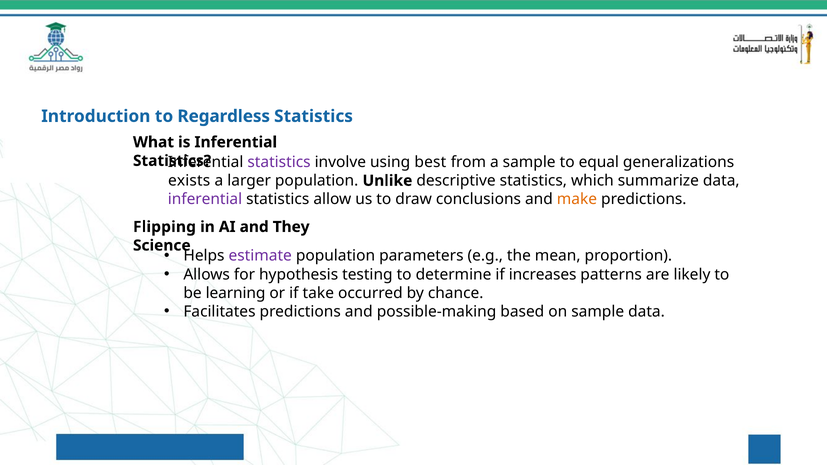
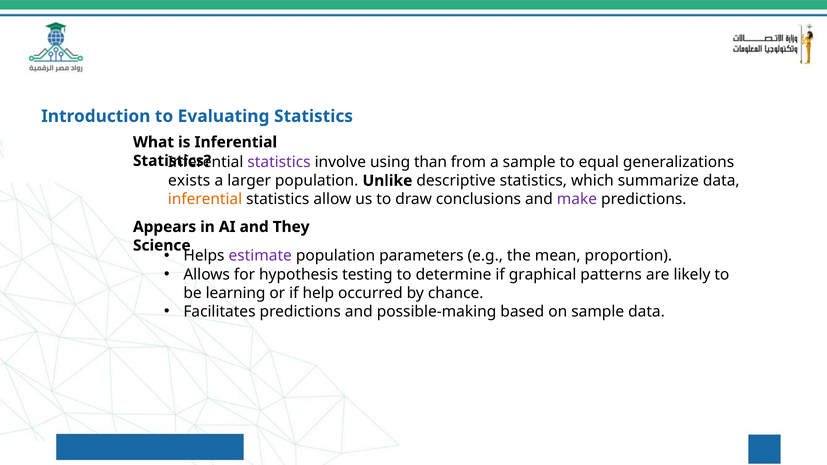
Regardless: Regardless -> Evaluating (224, 116)
best: best -> than (430, 162)
inferential colour: purple -> orange (205, 199)
make colour: orange -> purple (577, 199)
Flipping: Flipping -> Appears (165, 227)
increases: increases -> graphical (543, 275)
take: take -> help (318, 293)
